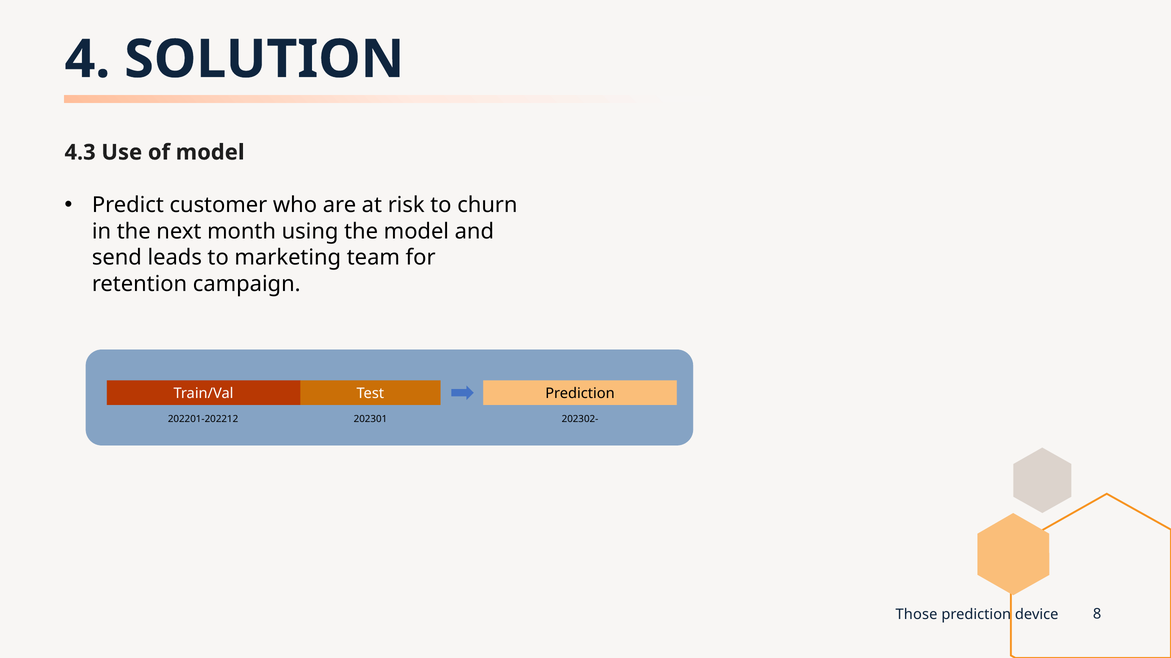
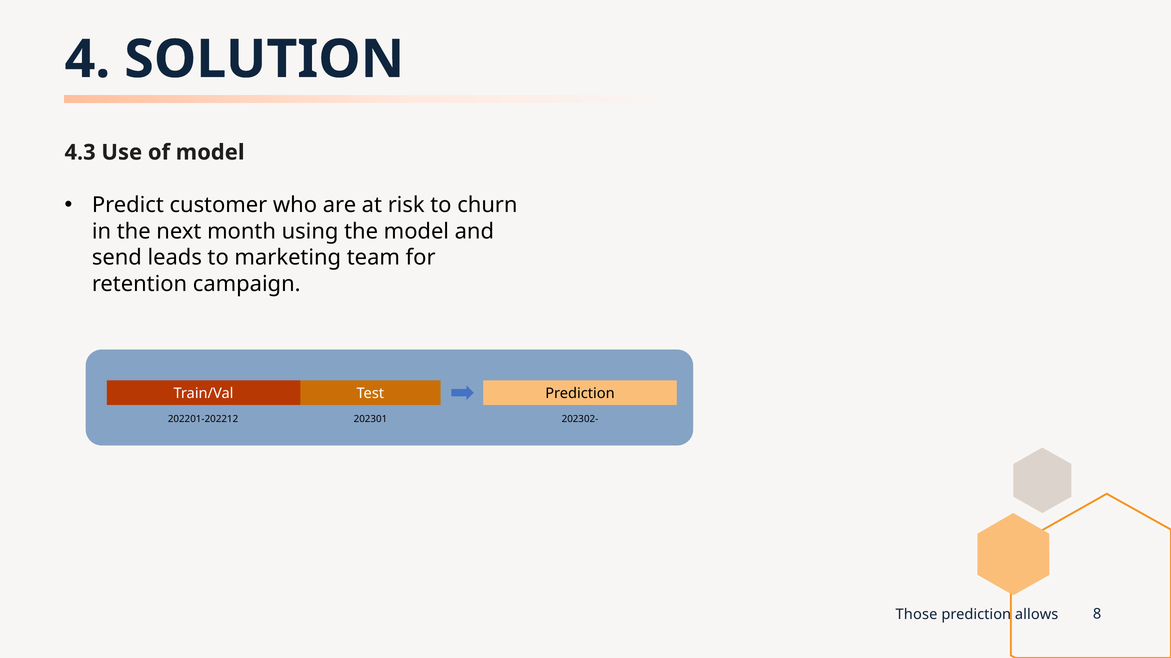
device: device -> allows (1037, 615)
